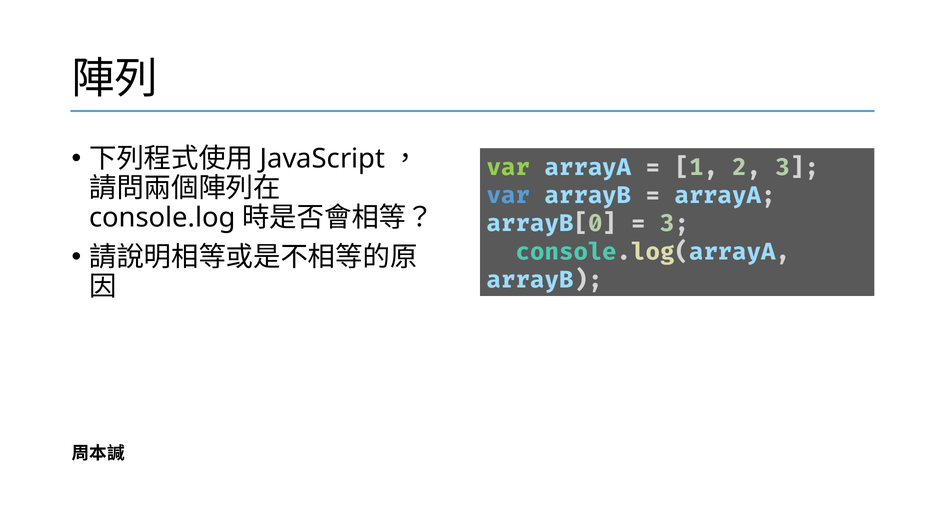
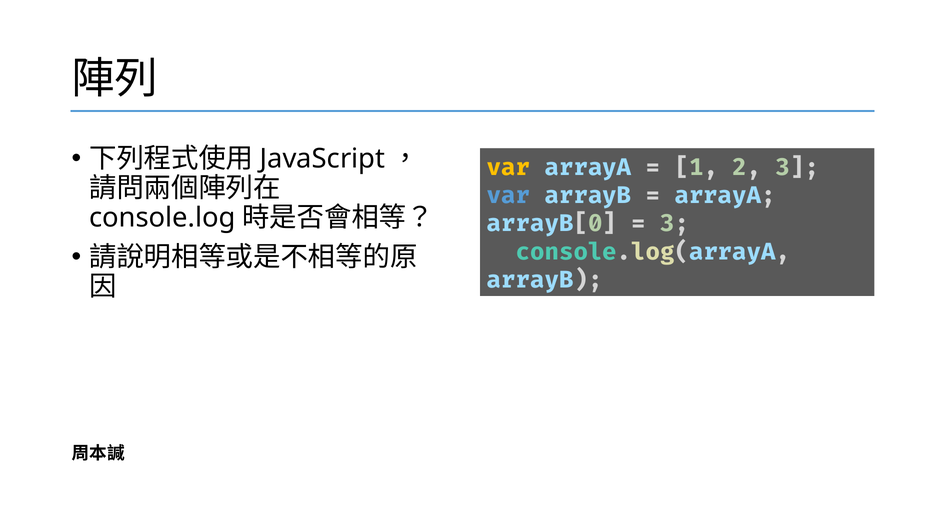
var colour: light green -> yellow (509, 167)
